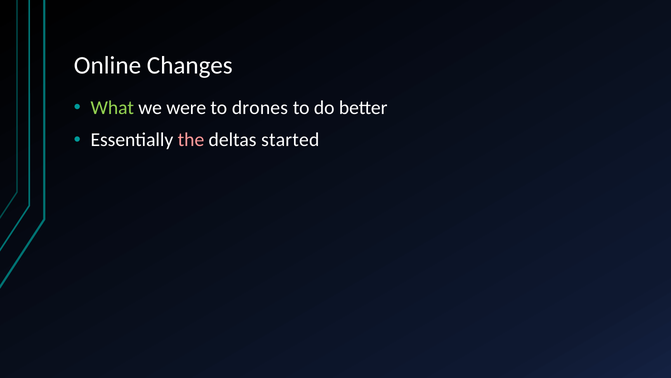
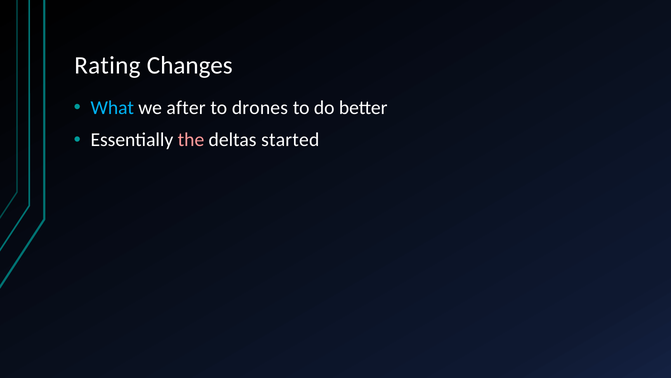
Online: Online -> Rating (107, 65)
What colour: light green -> light blue (112, 107)
were: were -> after (186, 107)
